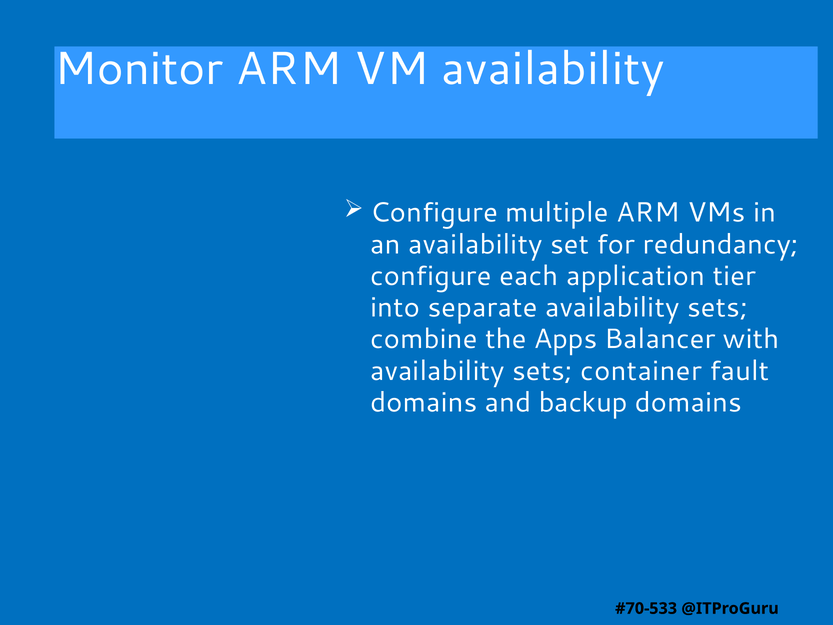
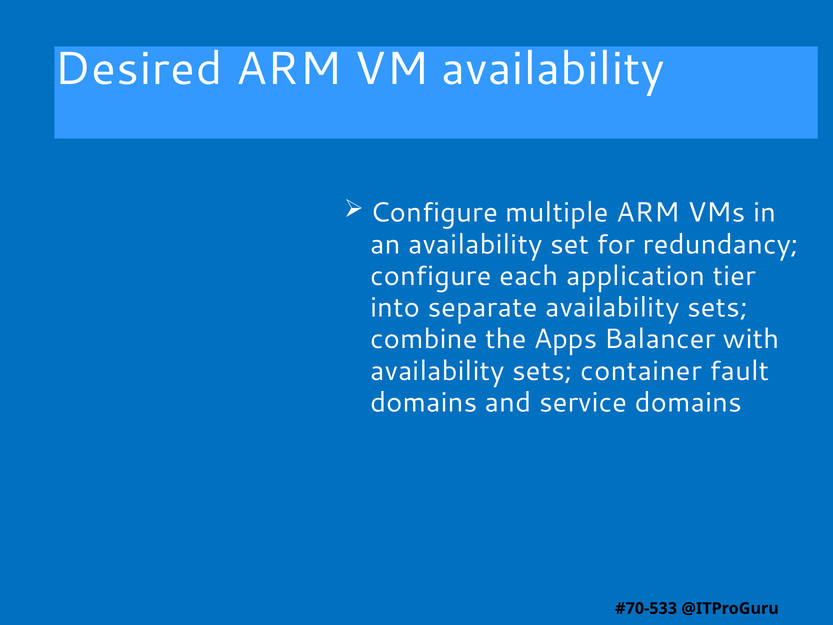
Monitor: Monitor -> Desired (139, 69)
backup: backup -> service (583, 402)
